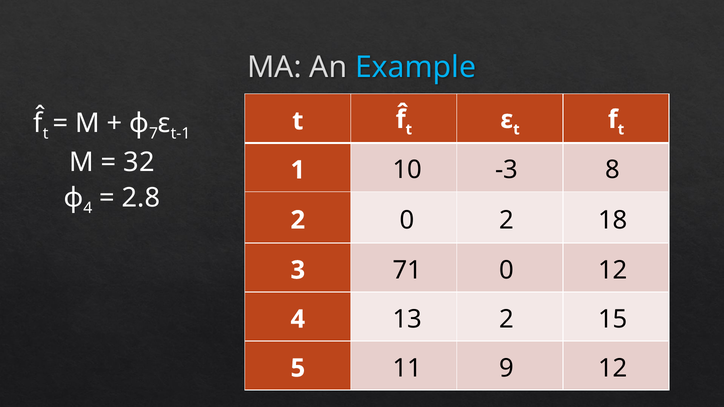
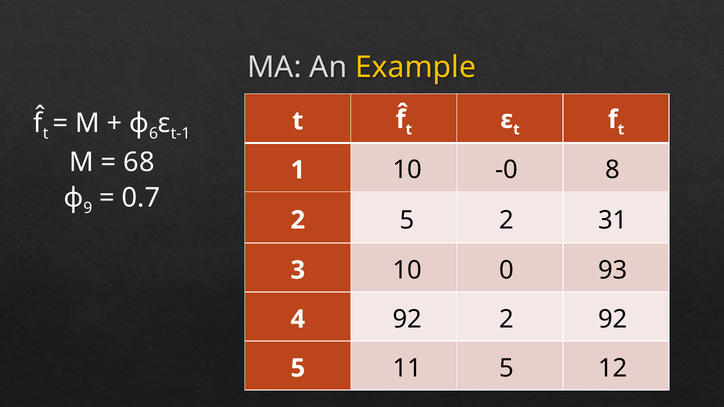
Example colour: light blue -> yellow (416, 67)
7: 7 -> 6 (154, 134)
32: 32 -> 68 (139, 163)
-3: -3 -> -0 (507, 170)
4: 4 -> 9 (88, 208)
2.8: 2.8 -> 0.7 (141, 198)
2 0: 0 -> 5 (407, 220)
18: 18 -> 31 (613, 220)
3 71: 71 -> 10 (407, 270)
0 12: 12 -> 93 (613, 270)
4 13: 13 -> 92 (407, 319)
2 15: 15 -> 92 (613, 319)
11 9: 9 -> 5 (507, 368)
